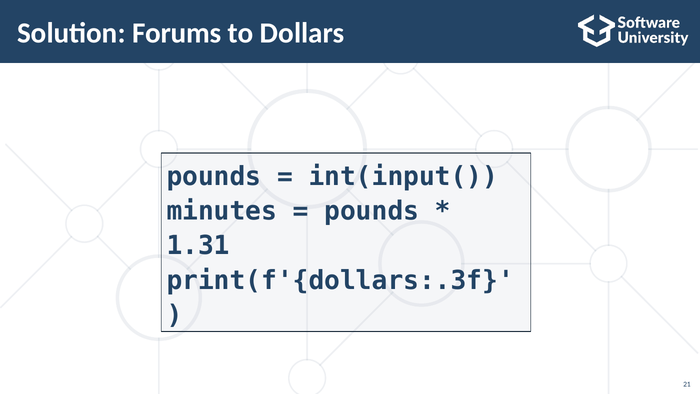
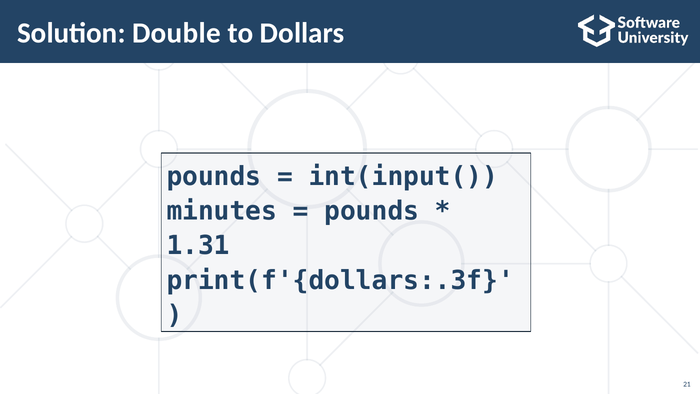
Forums: Forums -> Double (177, 33)
